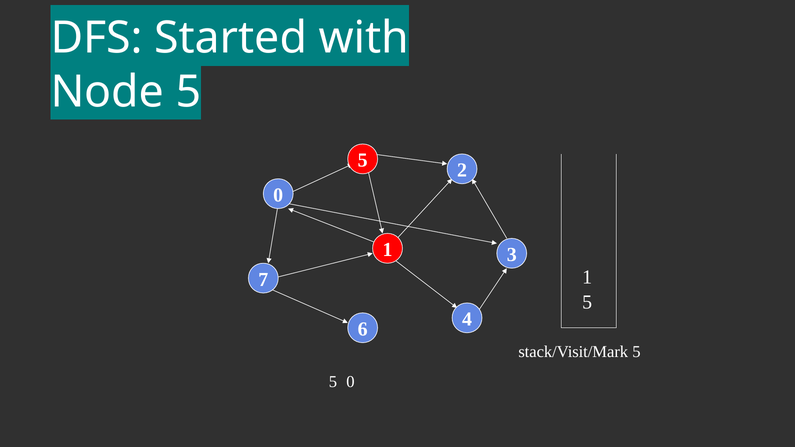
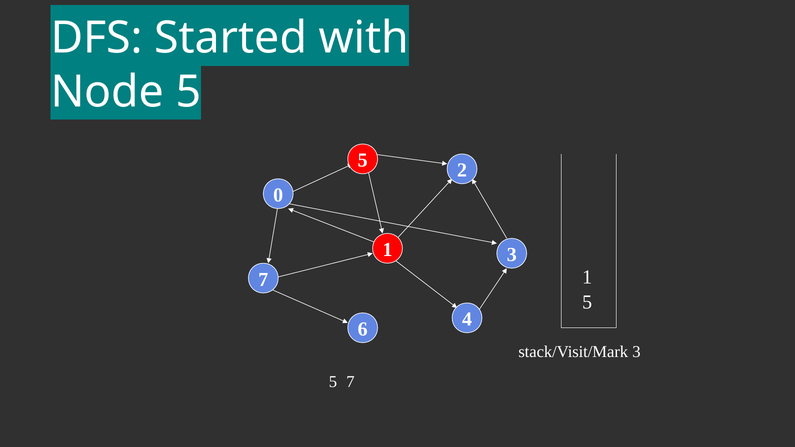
stack/Visit/Mark 5: 5 -> 3 (636, 352)
0: 0 -> 7 (350, 382)
